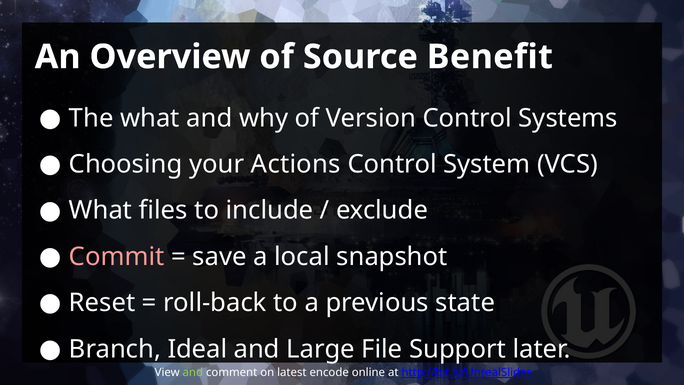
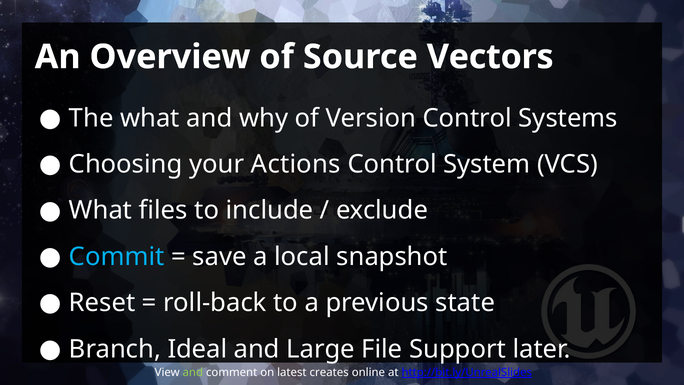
Benefit: Benefit -> Vectors (490, 57)
Commit colour: pink -> light blue (117, 256)
encode: encode -> creates (329, 372)
